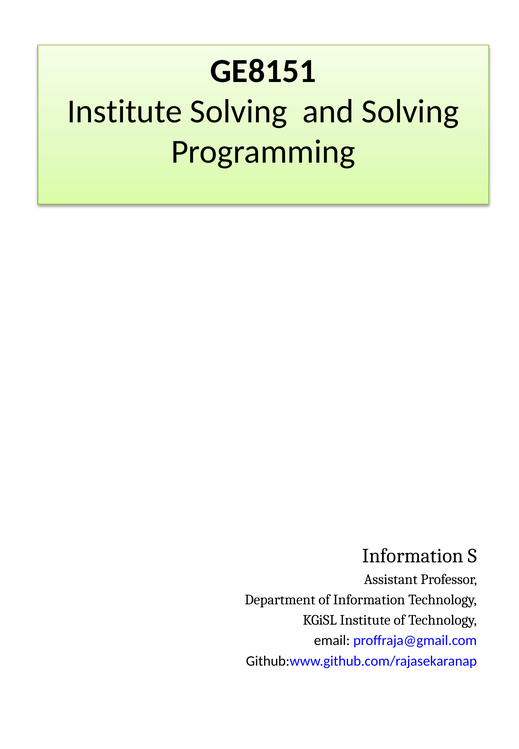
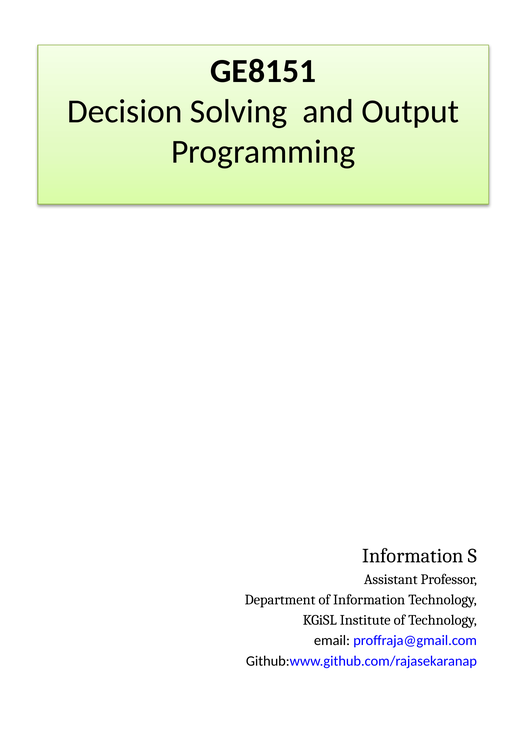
Institute: Institute -> Decision (125, 111)
and Solving: Solving -> Output (410, 111)
